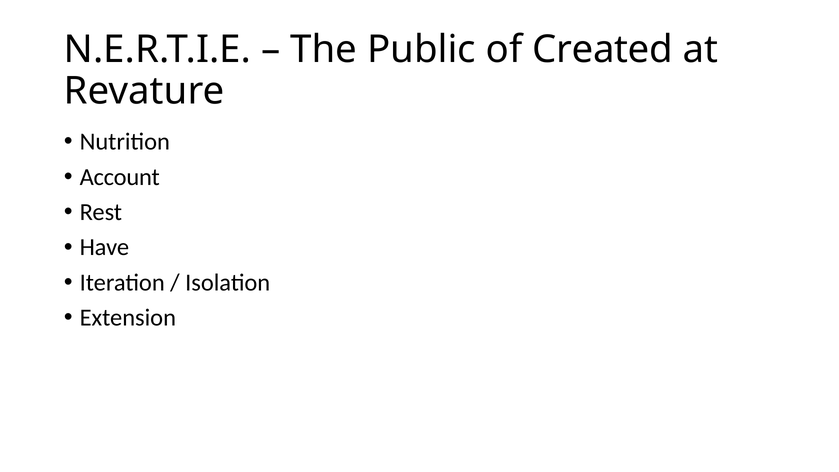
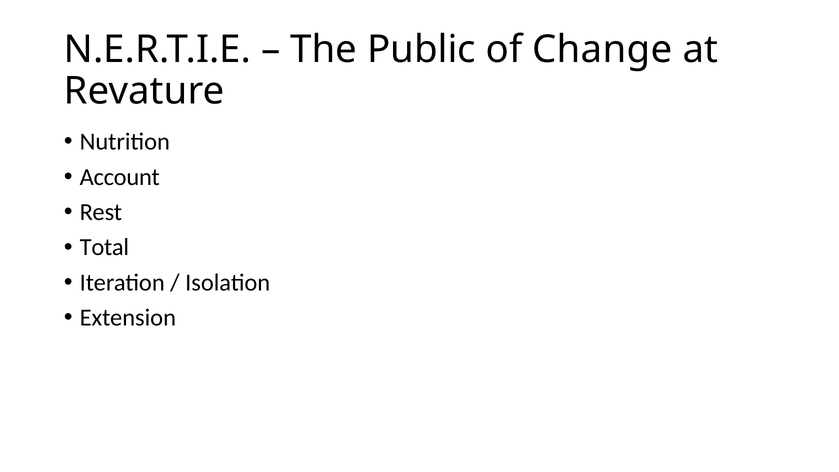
Created: Created -> Change (602, 50)
Have: Have -> Total (104, 247)
